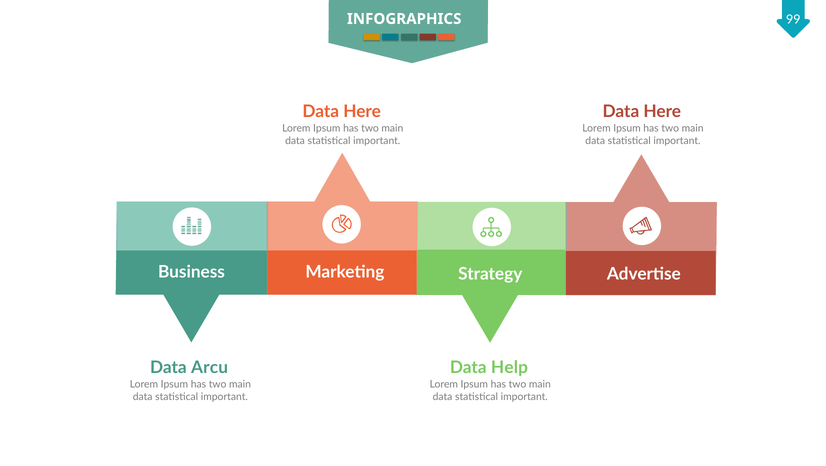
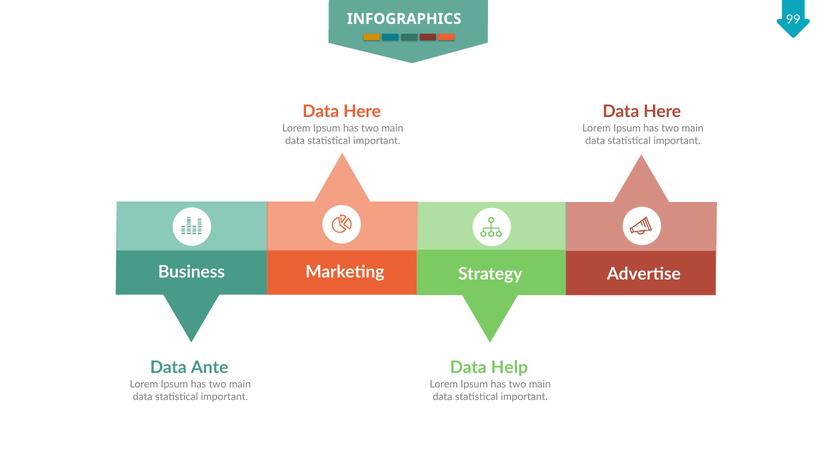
Arcu: Arcu -> Ante (210, 368)
